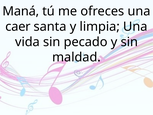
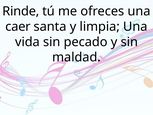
Maná: Maná -> Rinde (21, 11)
